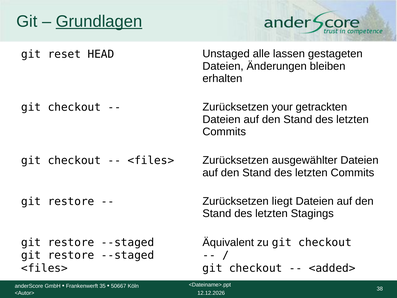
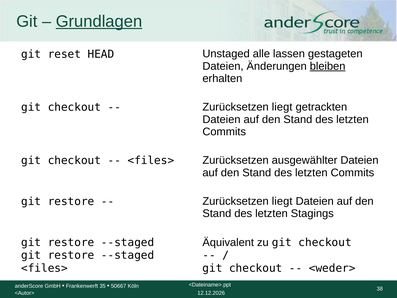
bleiben underline: none -> present (328, 66)
your: your -> liegt (282, 107)
<added>: <added> -> <weder> (332, 268)
